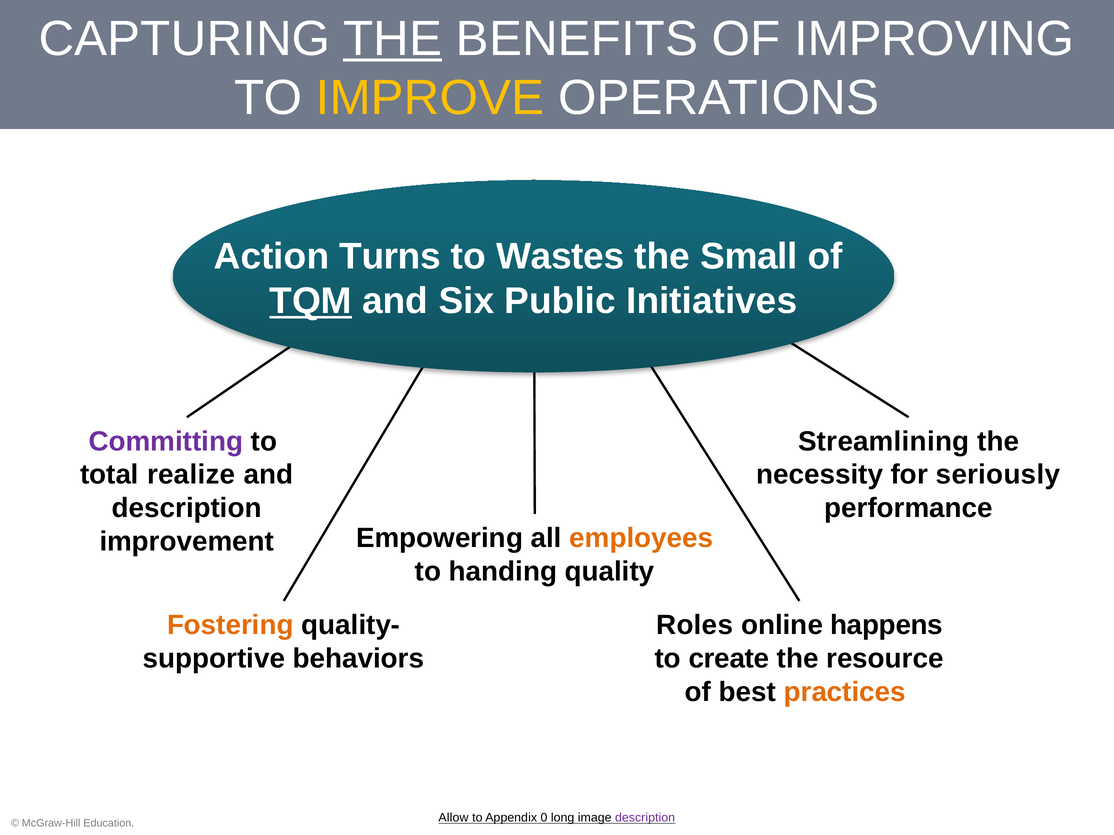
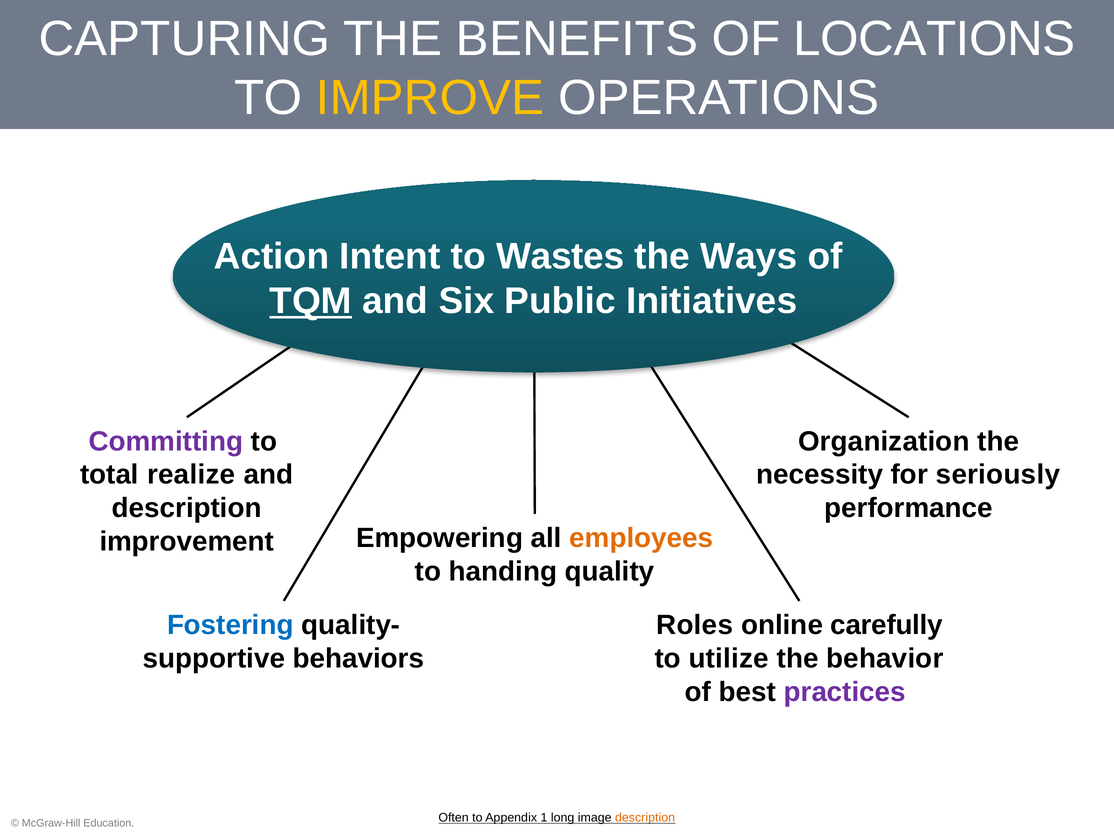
THE underline: present -> none (393, 39)
IMPROVING: IMPROVING -> LOCATIONS (934, 39)
Turns: Turns -> Intent (390, 257)
Small: Small -> Ways (749, 257)
Streamlining: Streamlining -> Organization (884, 442)
Fostering colour: orange -> blue (230, 625)
happens: happens -> carefully (887, 625)
create: create -> utilize (729, 659)
resource: resource -> behavior (885, 659)
practices colour: orange -> purple (845, 692)
Allow: Allow -> Often (454, 818)
0: 0 -> 1 (544, 818)
description colour: purple -> orange (645, 818)
